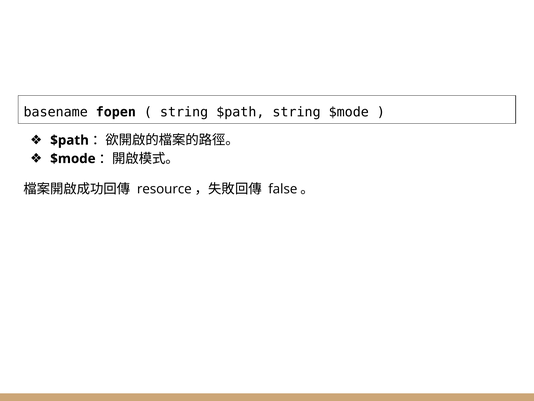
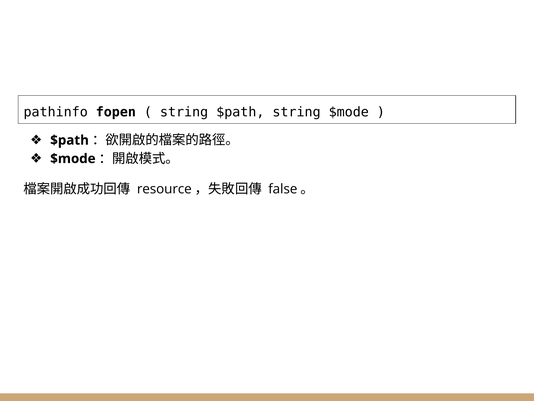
basename: basename -> pathinfo (56, 112)
